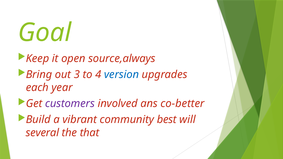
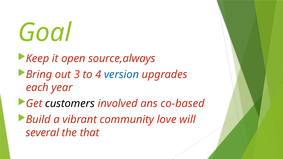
customers colour: purple -> black (70, 104)
co-better: co-better -> co-based (182, 104)
best: best -> love (167, 120)
